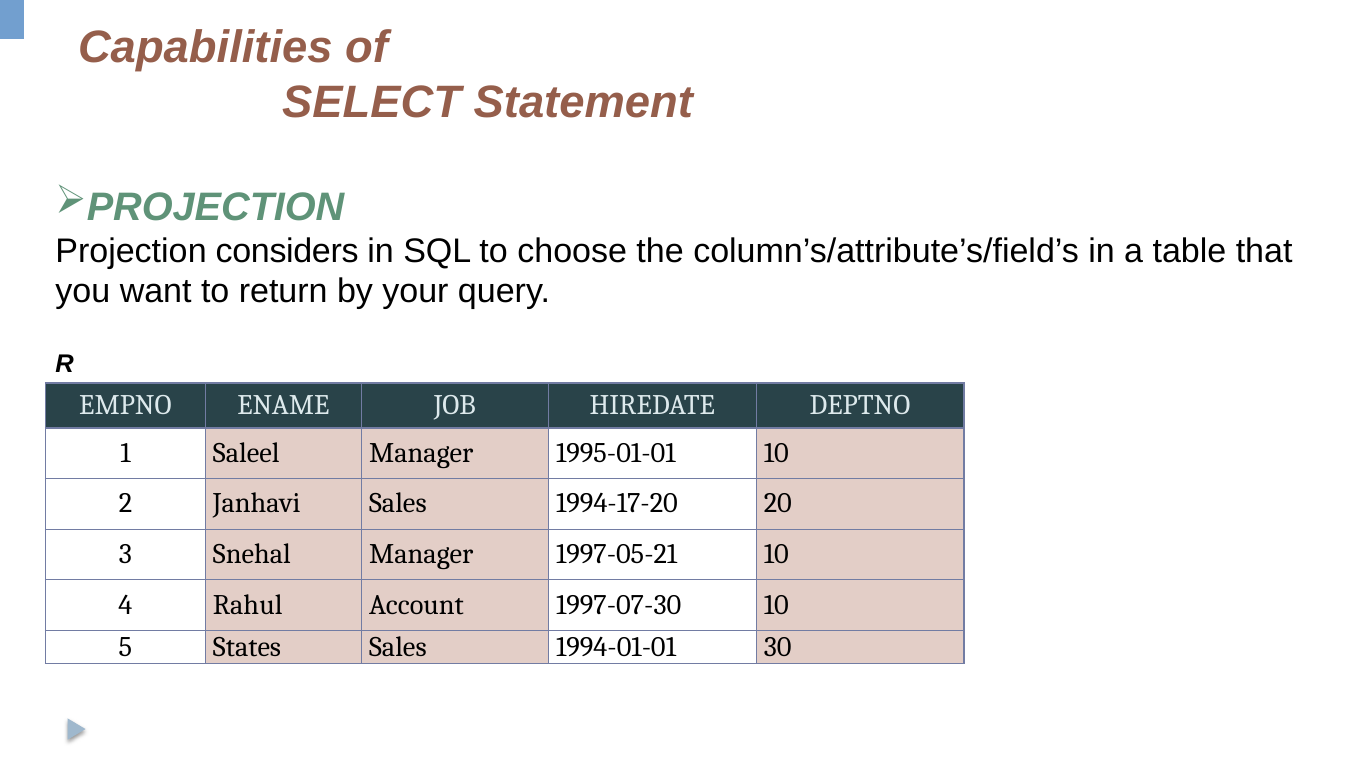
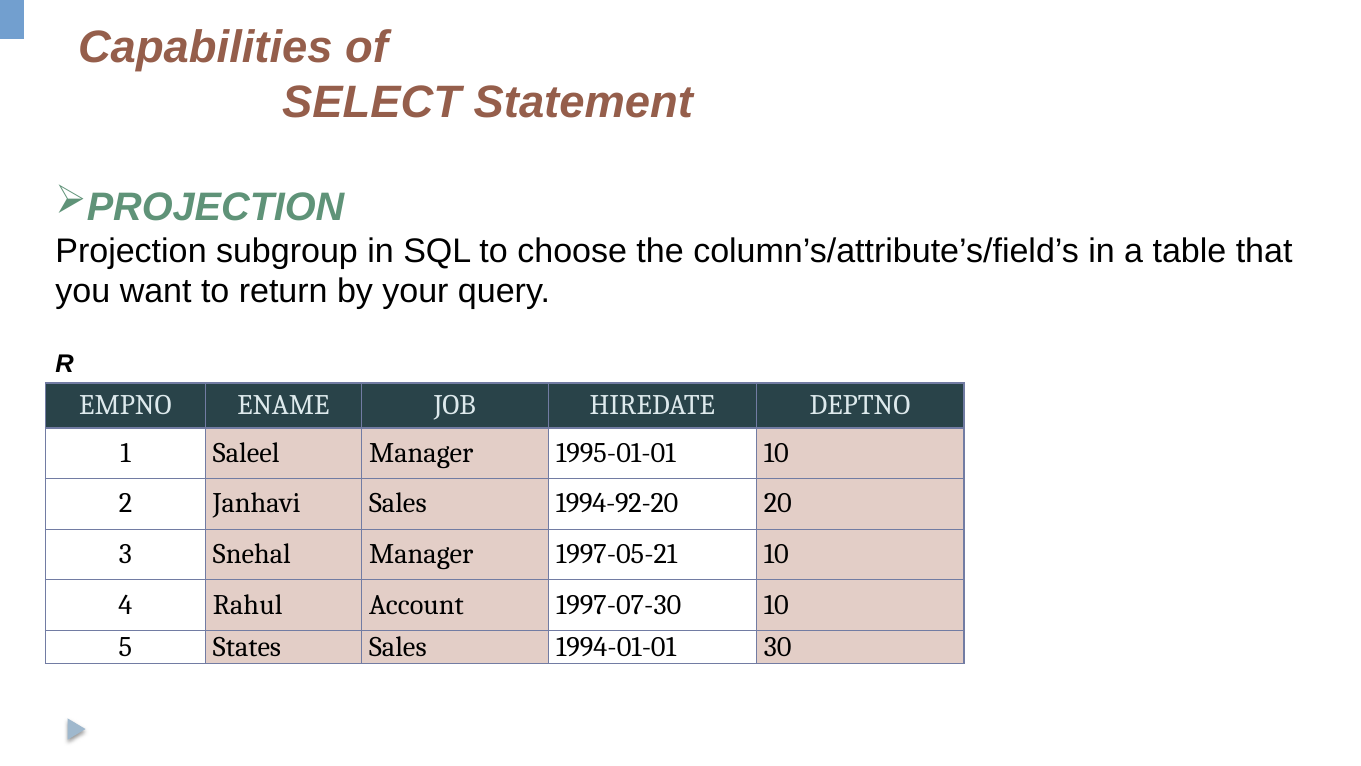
considers: considers -> subgroup (287, 251)
1994-17-20: 1994-17-20 -> 1994-92-20 (617, 503)
